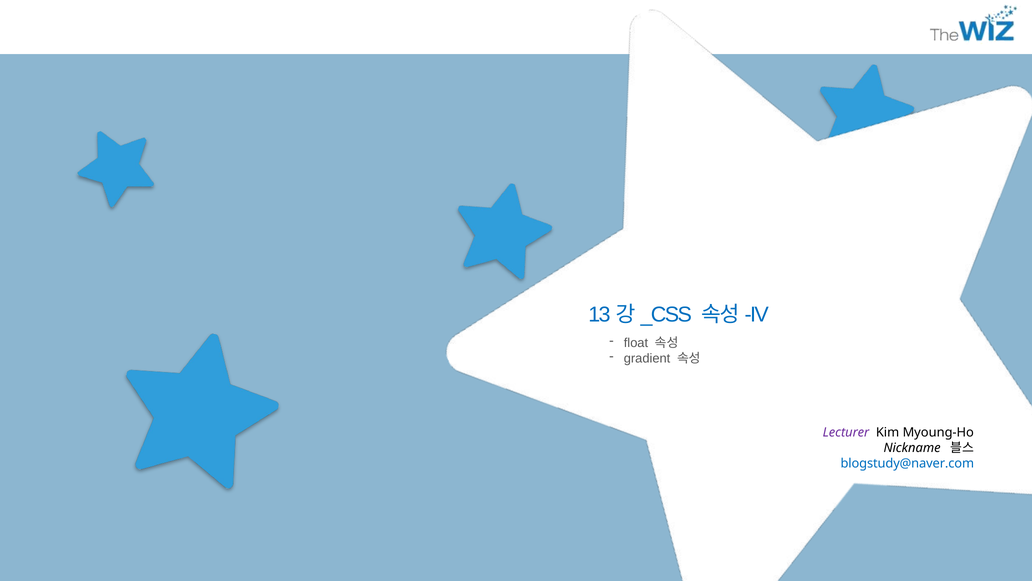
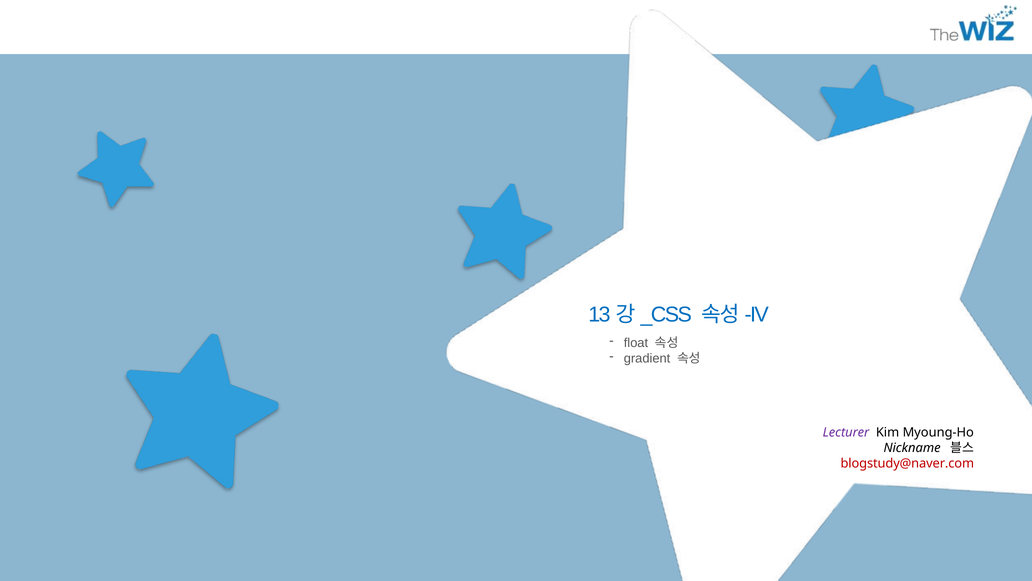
blogstudy@naver.com colour: blue -> red (907, 463)
